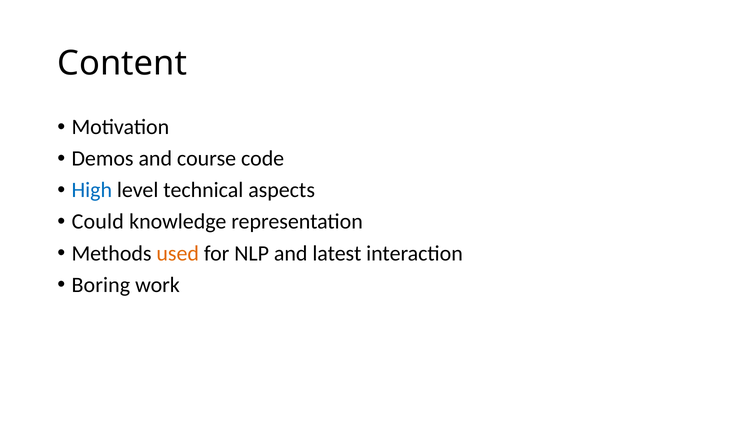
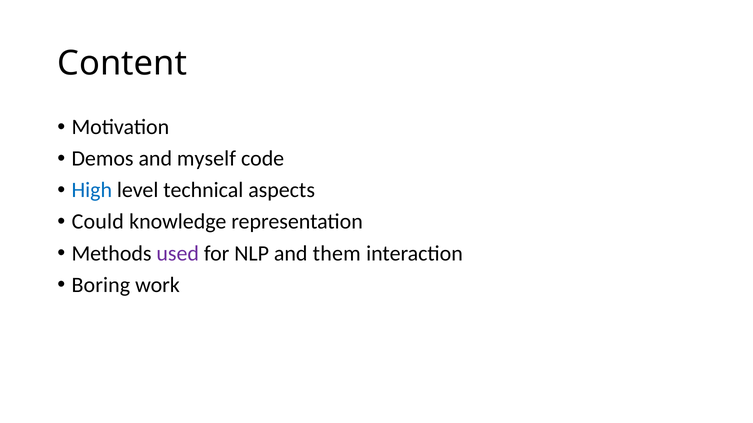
course: course -> myself (207, 159)
used colour: orange -> purple (178, 254)
latest: latest -> them (337, 254)
